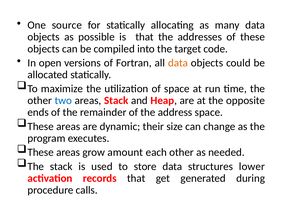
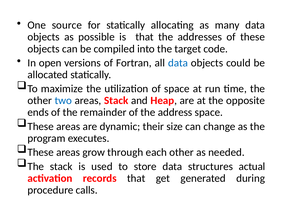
data colour: orange -> blue (178, 63)
amount: amount -> through (125, 153)
lower: lower -> actual (252, 167)
